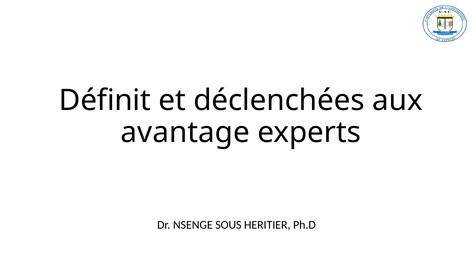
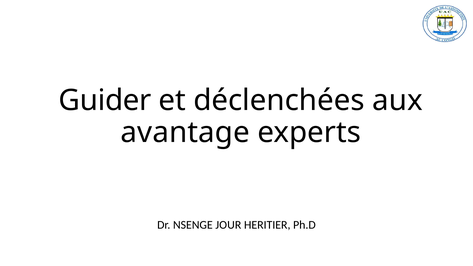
Définit: Définit -> Guider (105, 101)
SOUS: SOUS -> JOUR (228, 225)
